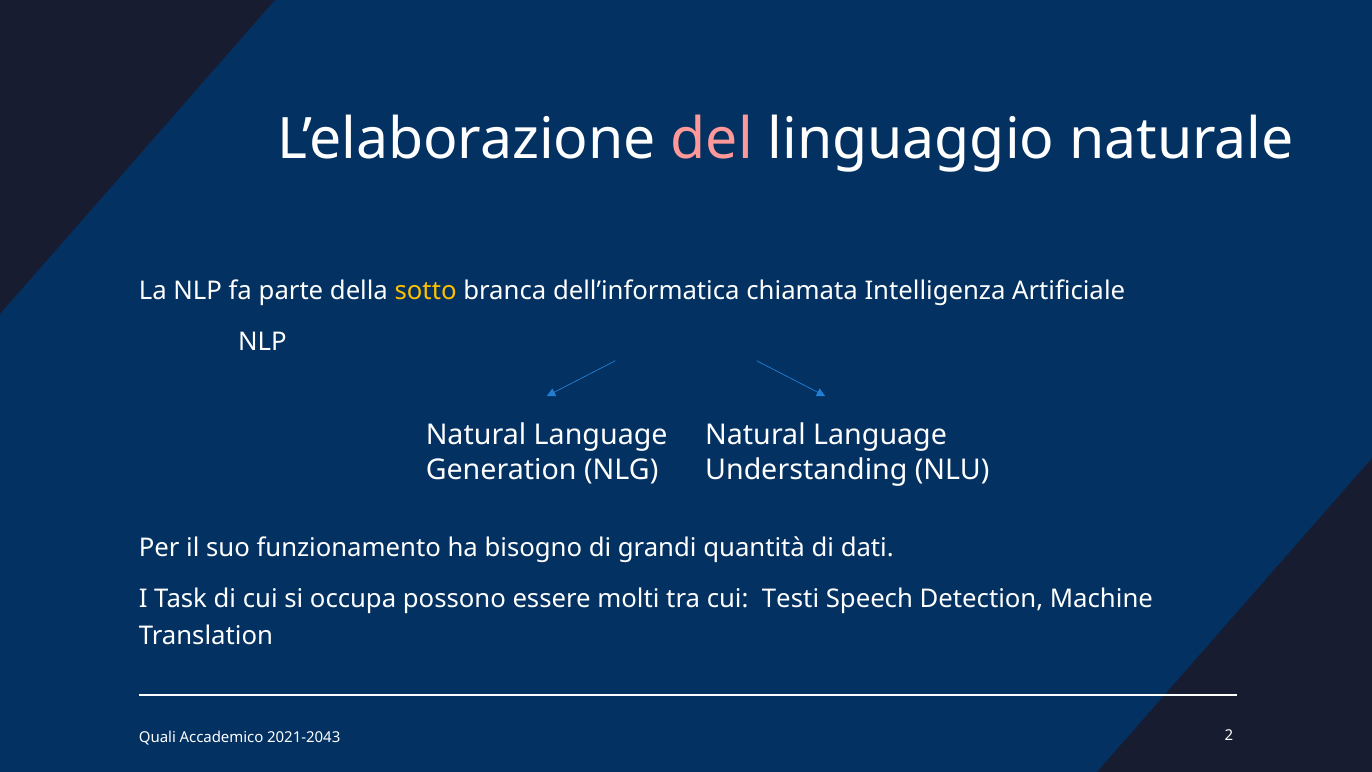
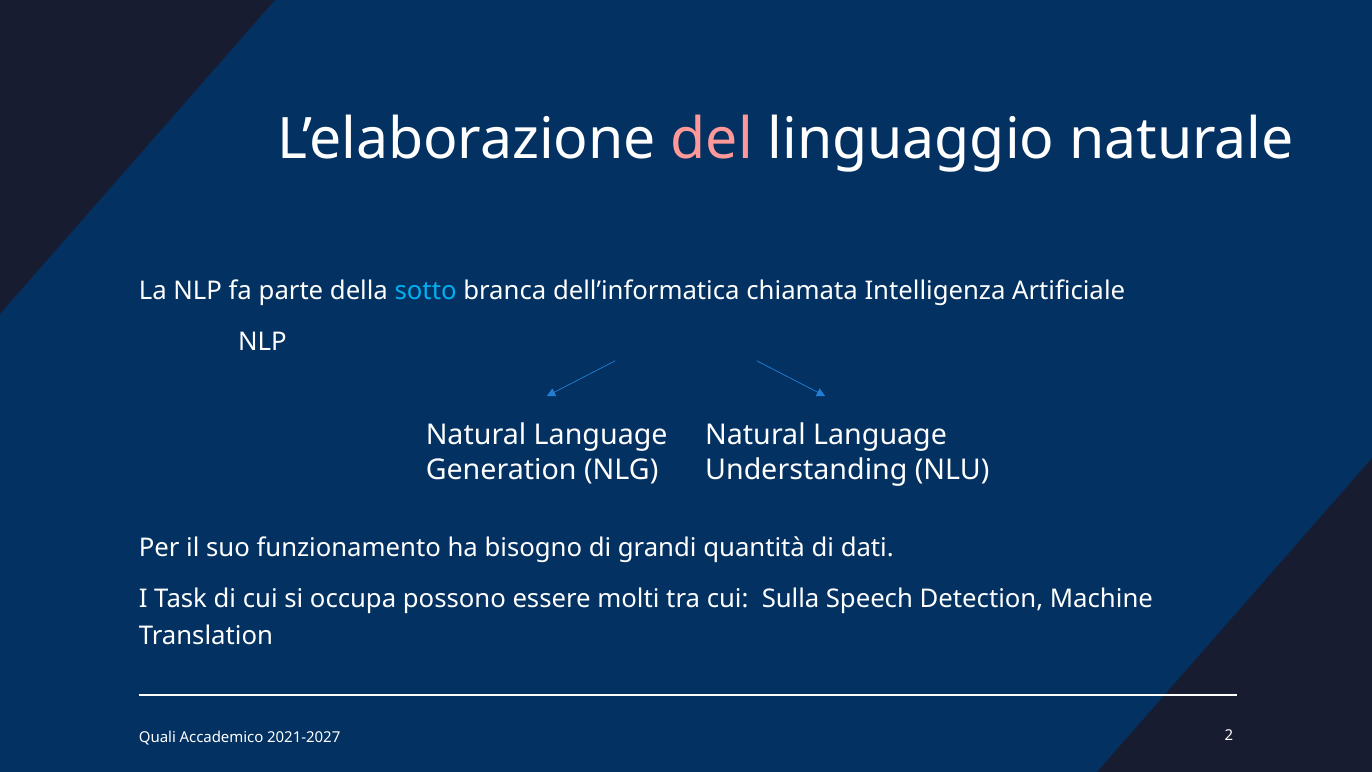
sotto colour: yellow -> light blue (426, 291)
Testi: Testi -> Sulla (791, 599)
2021-2043: 2021-2043 -> 2021-2027 (304, 737)
